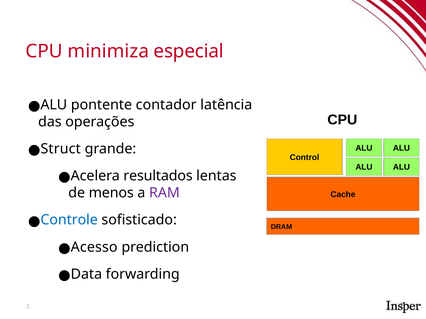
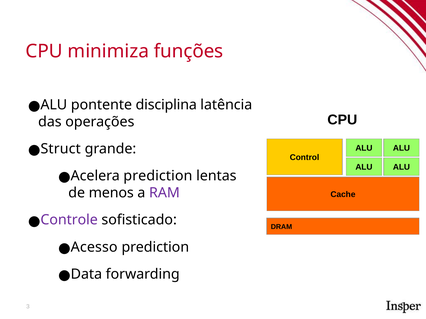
especial: especial -> funções (189, 51)
contador: contador -> disciplina (166, 105)
Acelera resultados: resultados -> prediction (158, 176)
Controle colour: blue -> purple (69, 220)
